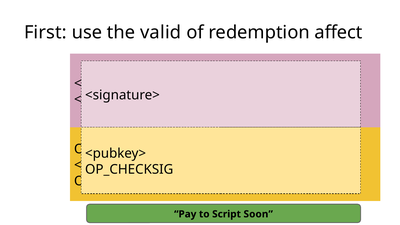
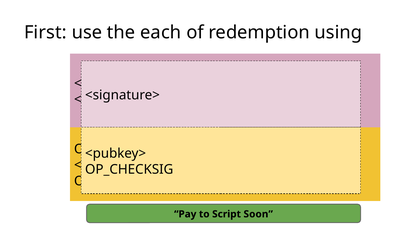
valid: valid -> each (161, 33)
affect: affect -> using (338, 33)
